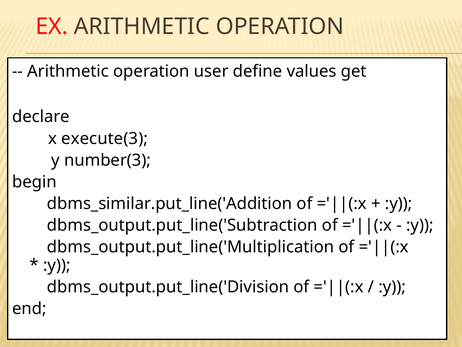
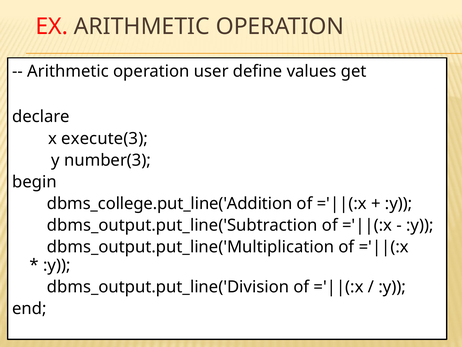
dbms_similar.put_line('Addition: dbms_similar.put_line('Addition -> dbms_college.put_line('Addition (170, 203)
